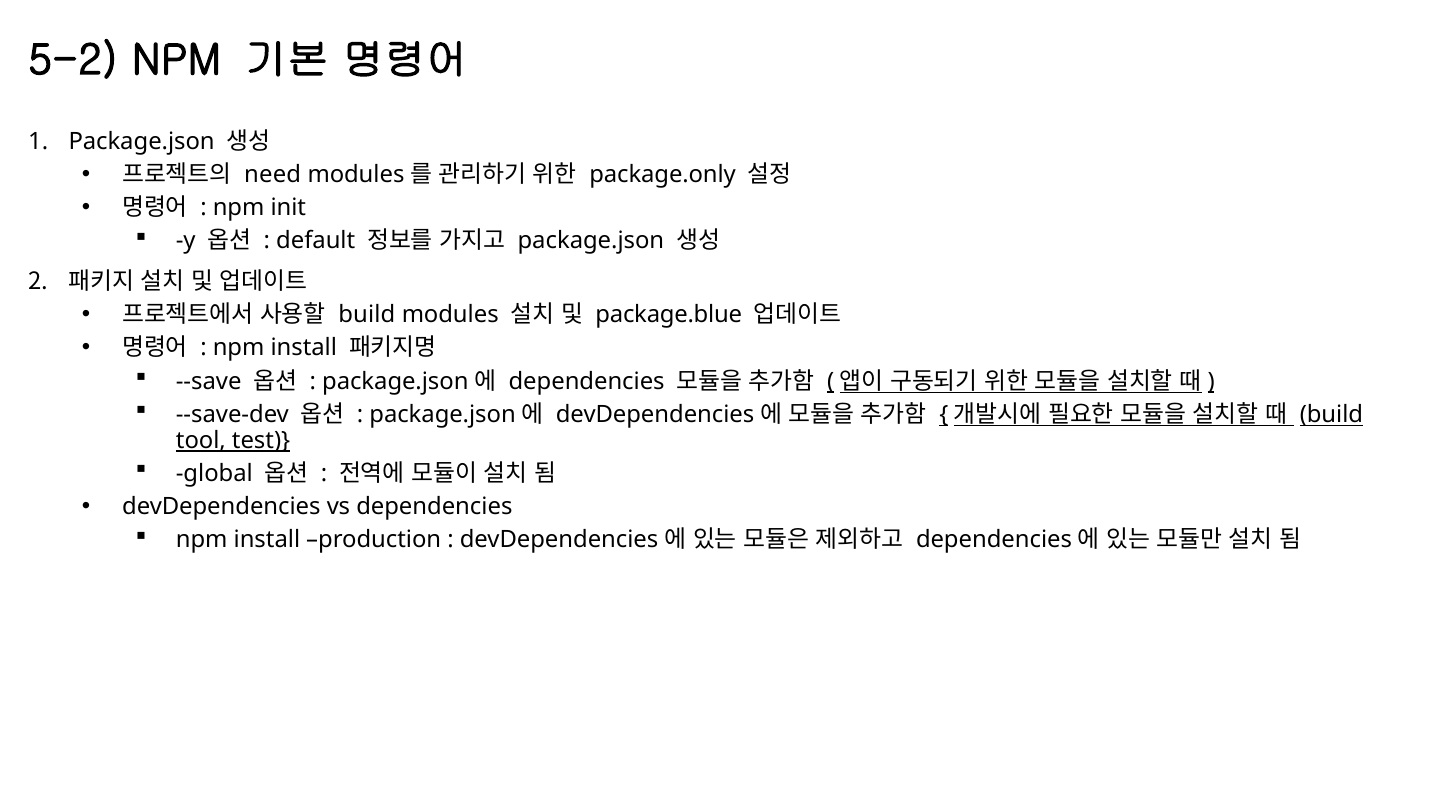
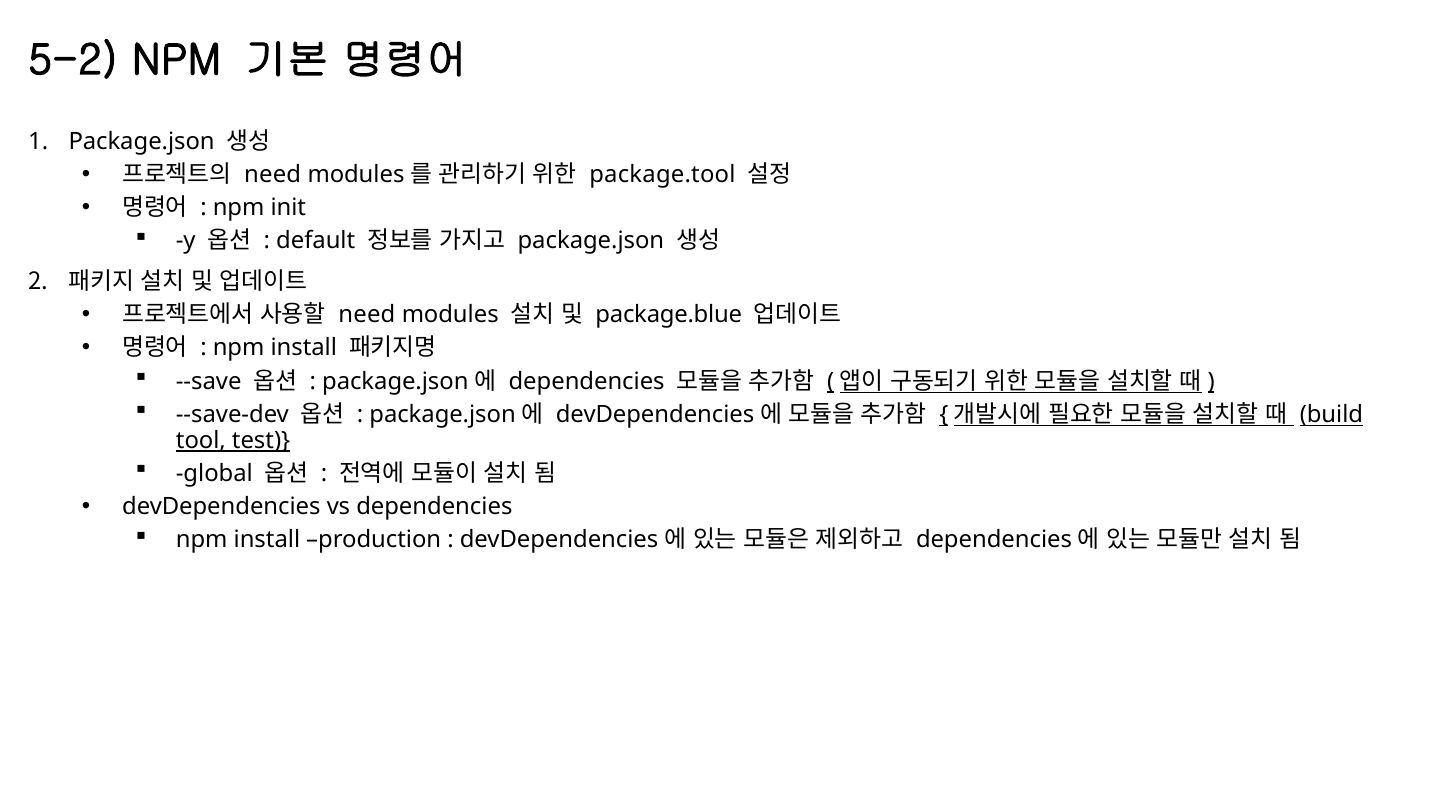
package.only: package.only -> package.tool (662, 174)
build: build -> need (367, 315)
